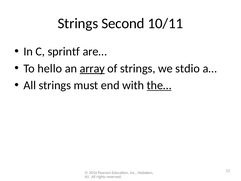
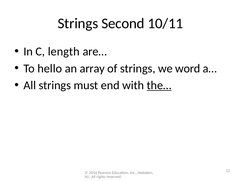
sprintf: sprintf -> length (64, 51)
array underline: present -> none (92, 68)
stdio: stdio -> word (188, 68)
